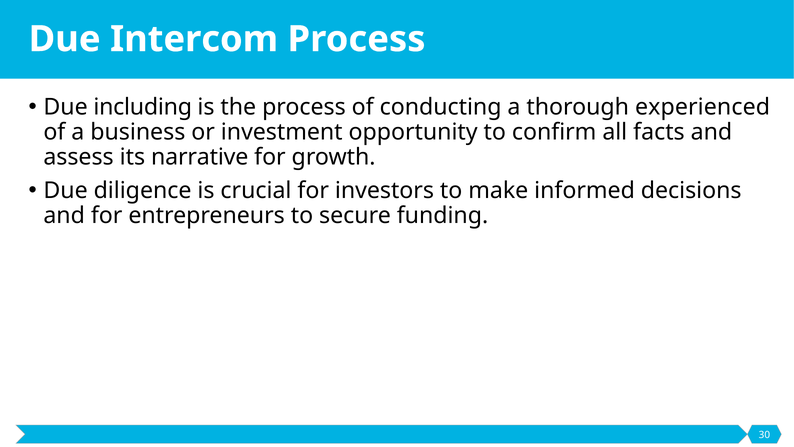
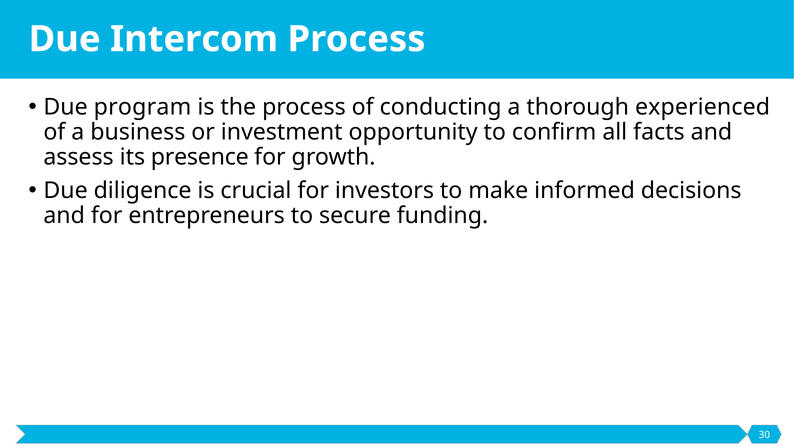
including: including -> program (142, 107)
narrative: narrative -> presence (200, 157)
